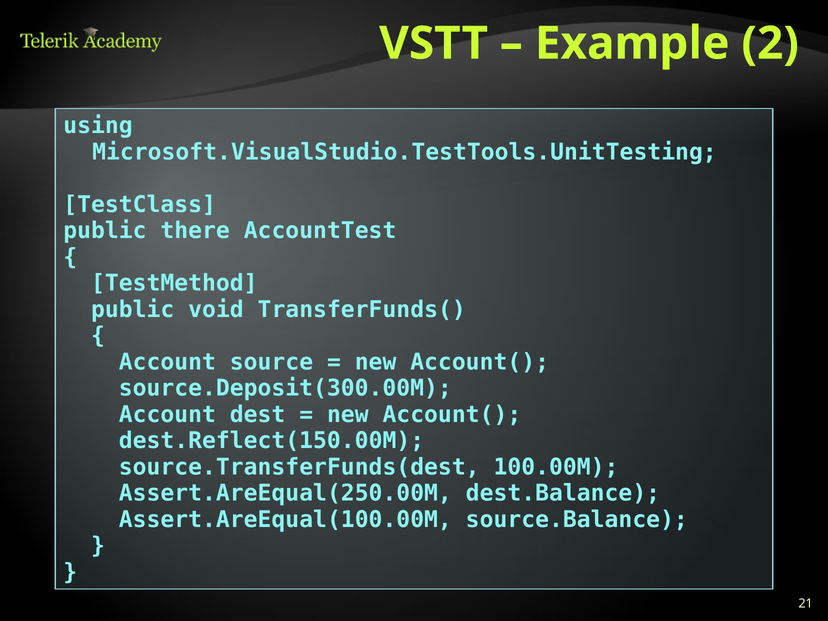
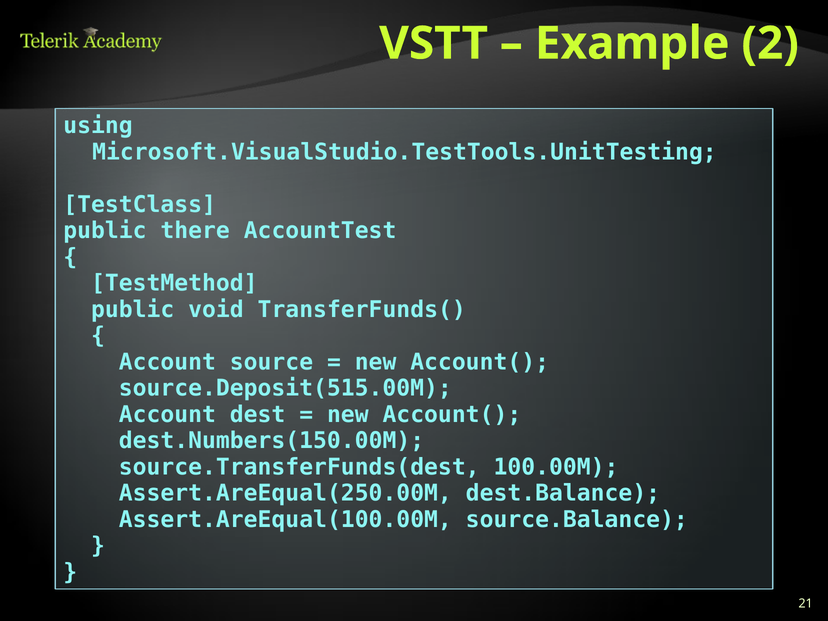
source.Deposit(300.00M: source.Deposit(300.00M -> source.Deposit(515.00M (285, 388)
dest.Reflect(150.00M: dest.Reflect(150.00M -> dest.Numbers(150.00M (271, 441)
